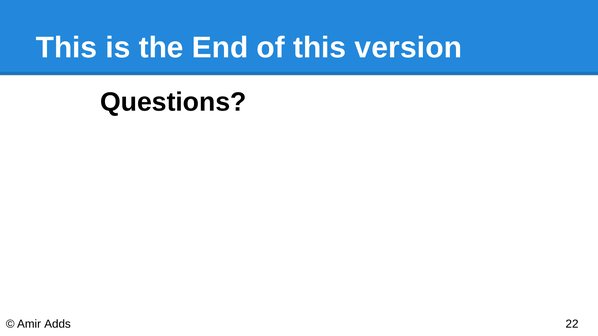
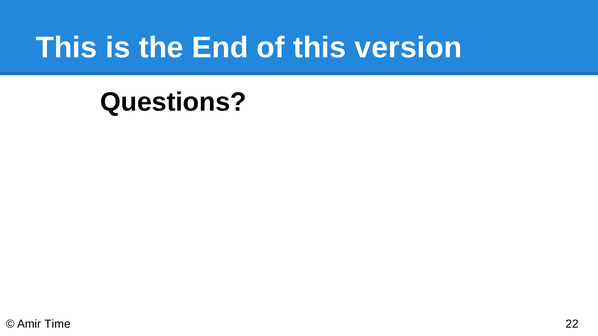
Adds: Adds -> Time (57, 324)
